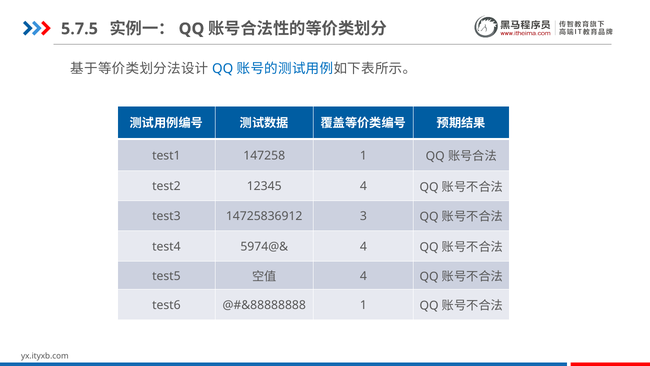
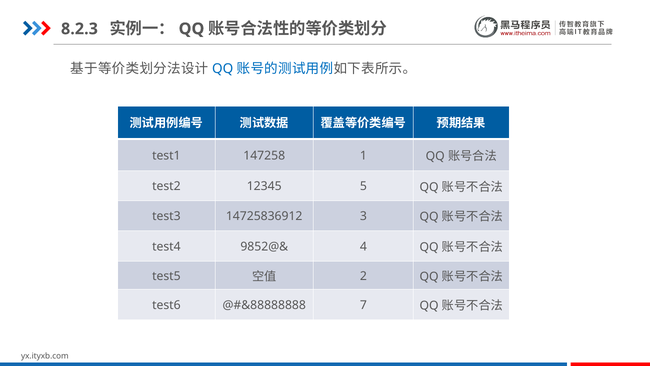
5.7.5: 5.7.5 -> 8.2.3 (79, 29)
12345 4: 4 -> 5 (363, 186)
5974@&: 5974@& -> 9852@& (264, 247)
4: 4 -> 2 (363, 276)
1: 1 -> 7 (363, 305)
